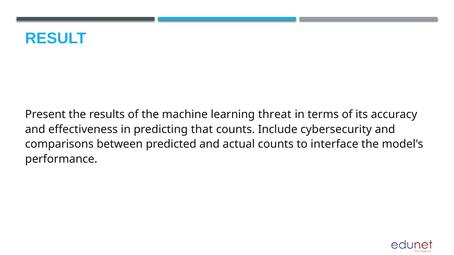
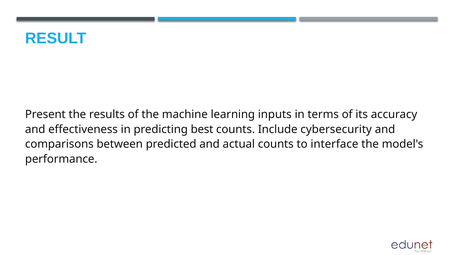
threat: threat -> inputs (275, 115)
that: that -> best (202, 129)
